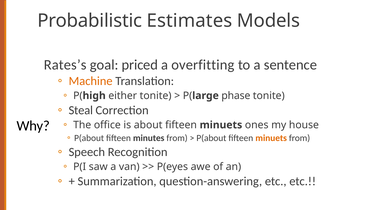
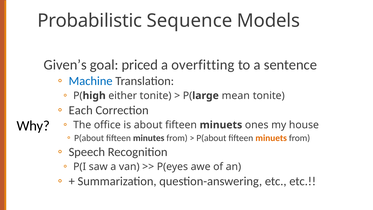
Estimates: Estimates -> Sequence (189, 21)
Rates’s: Rates’s -> Given’s (65, 65)
Machine colour: orange -> blue (91, 81)
phase: phase -> mean (236, 96)
Steal: Steal -> Each (81, 110)
